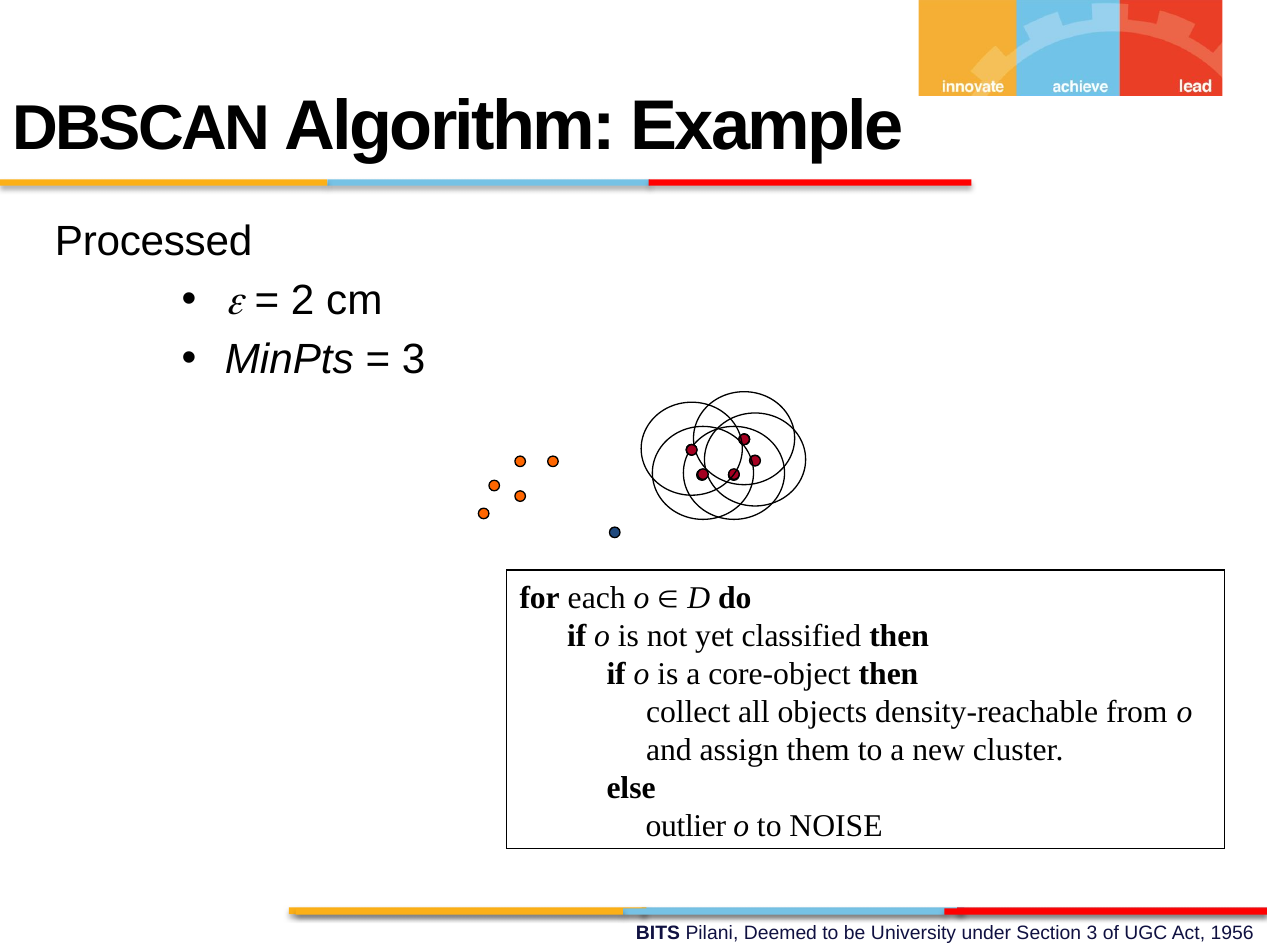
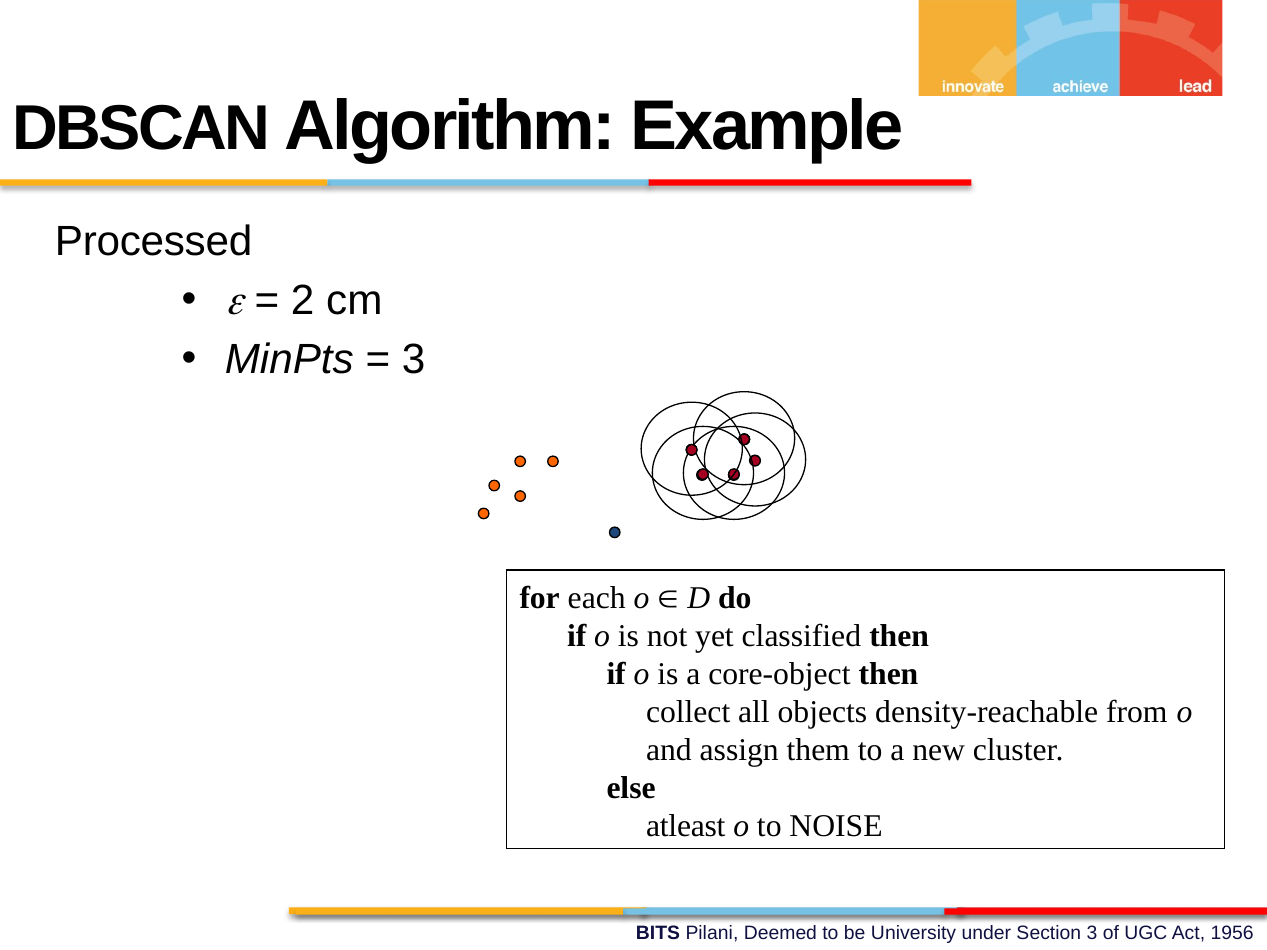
outlier: outlier -> atleast (686, 826)
